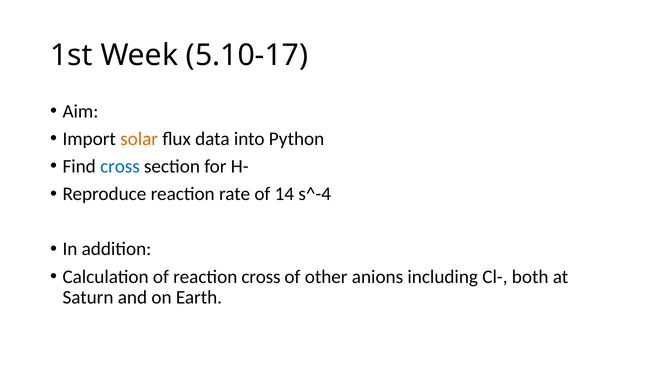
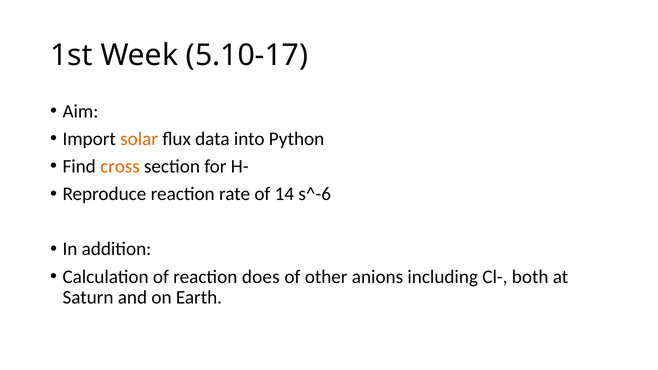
cross colour: blue -> orange (120, 166)
s^-4: s^-4 -> s^-6 (315, 194)
reaction cross: cross -> does (261, 277)
